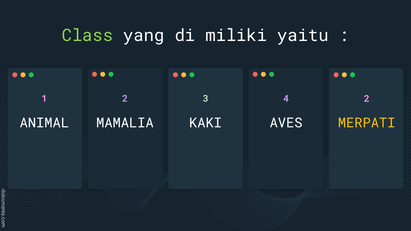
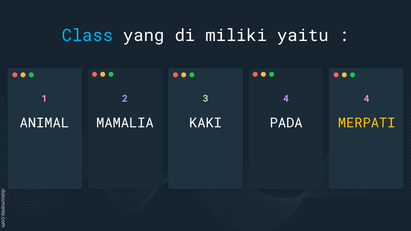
Class colour: light green -> light blue (87, 36)
4 2: 2 -> 4 (367, 99)
AVES: AVES -> PADA (286, 123)
